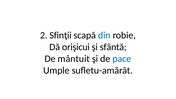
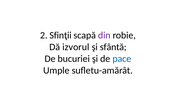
din colour: blue -> purple (104, 35)
orişicui: orişicui -> izvorul (76, 47)
mântuit: mântuit -> bucuriei (74, 59)
